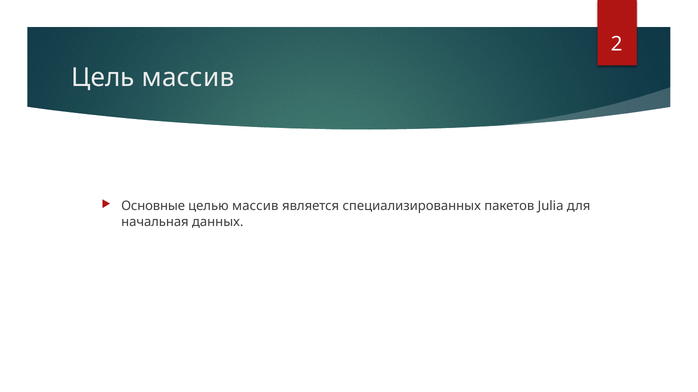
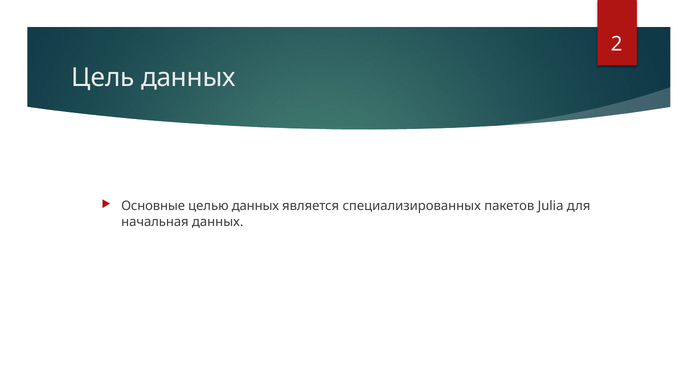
Цель массив: массив -> данных (188, 78)
целью массив: массив -> данных (255, 206)
